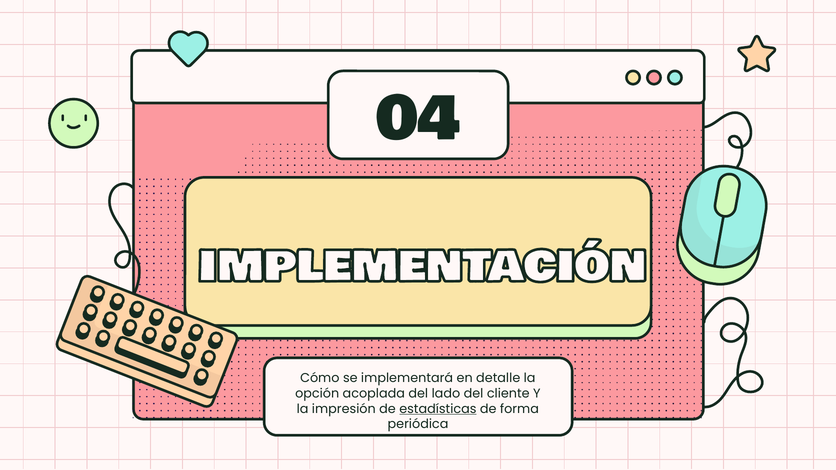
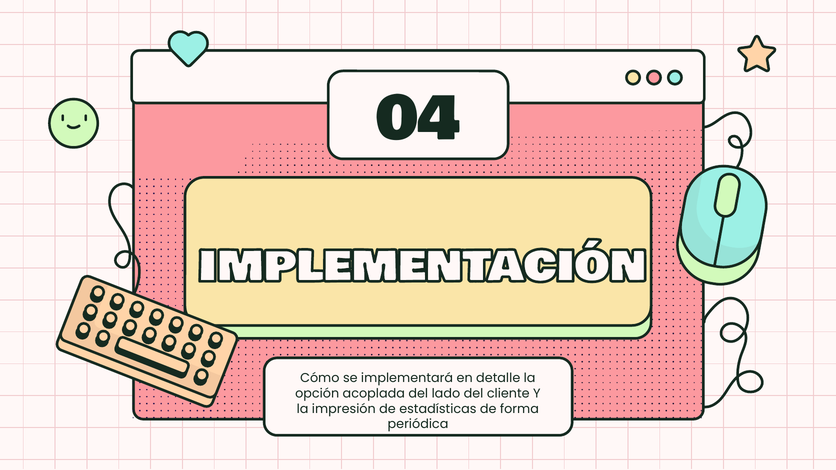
estadísticas underline: present -> none (438, 409)
